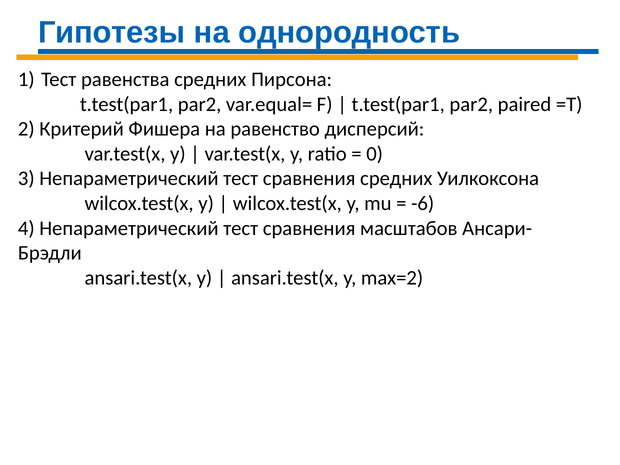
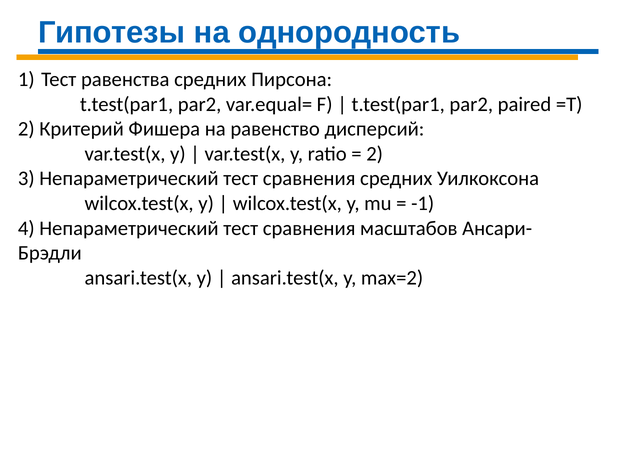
0: 0 -> 2 (375, 154)
-6: -6 -> -1 (423, 203)
